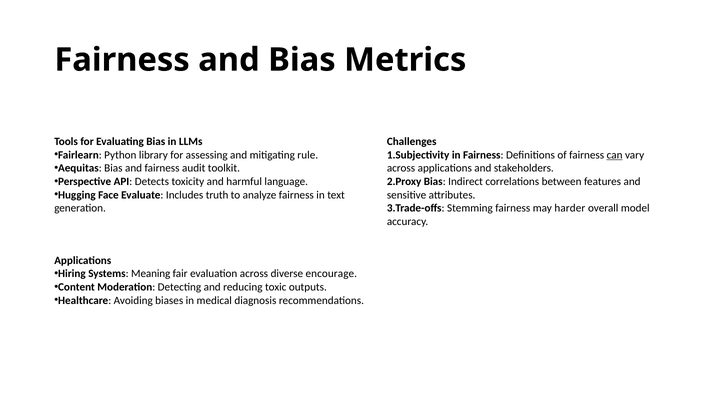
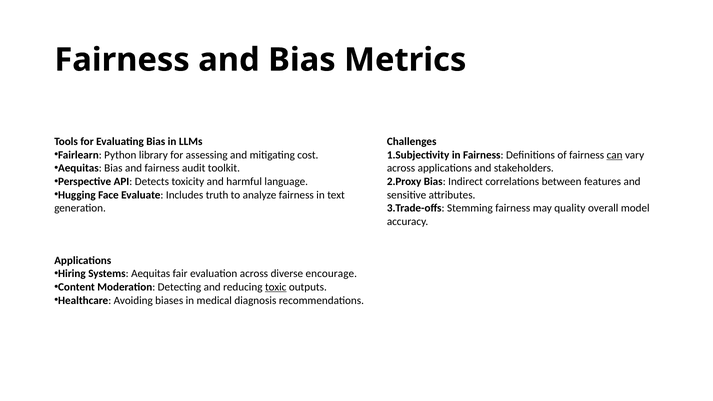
rule: rule -> cost (308, 155)
harder: harder -> quality (570, 208)
Systems Meaning: Meaning -> Aequitas (151, 274)
toxic underline: none -> present (276, 287)
